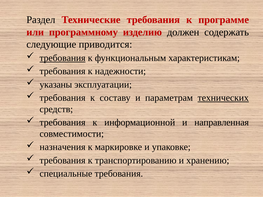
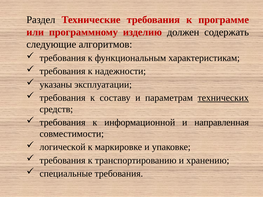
приводится: приводится -> алгоритмов (105, 44)
требования underline: present -> none (63, 58)
назначения: назначения -> логической (63, 147)
